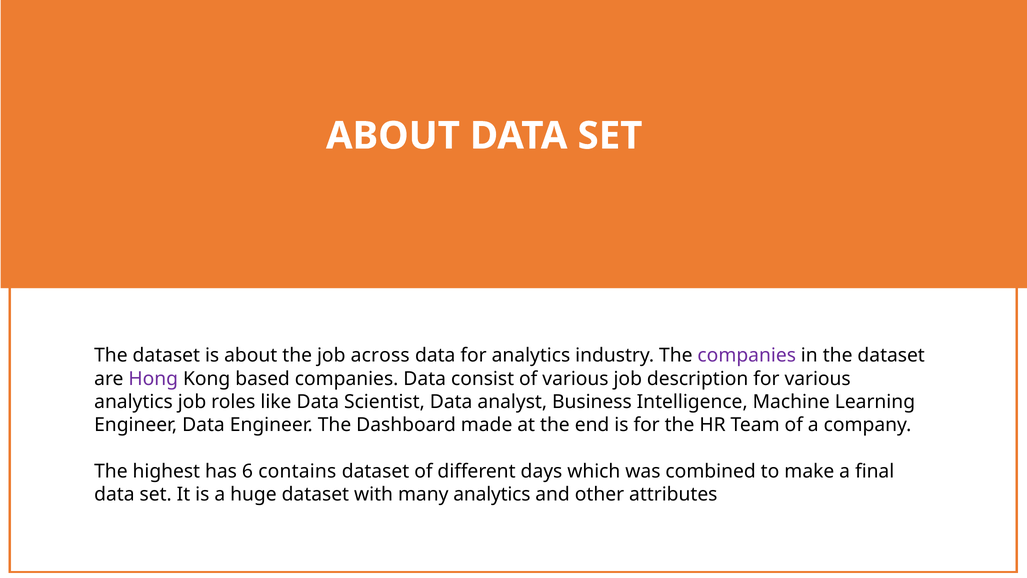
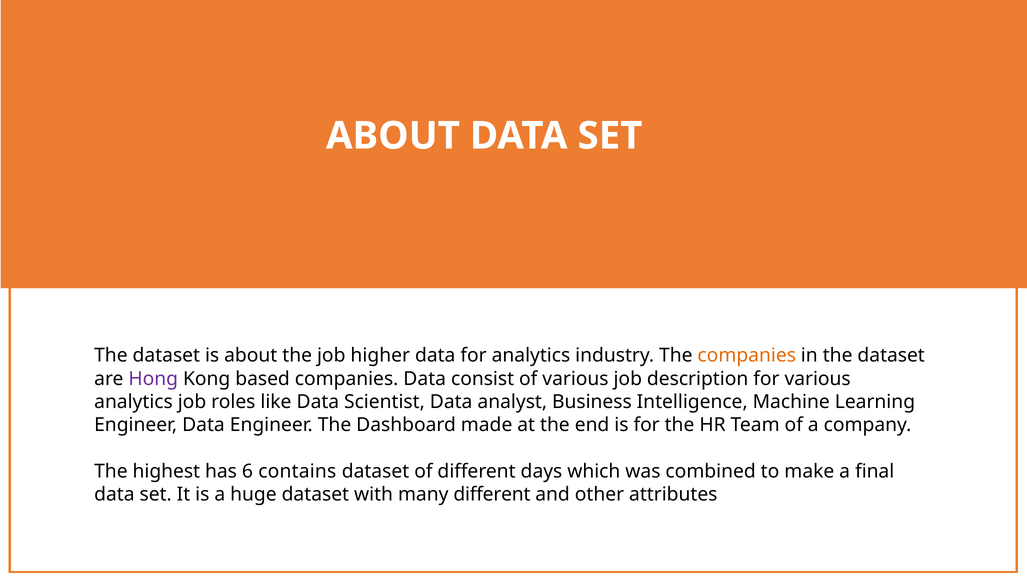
across: across -> higher (380, 355)
companies colour: purple -> orange (747, 355)
many analytics: analytics -> different (492, 494)
